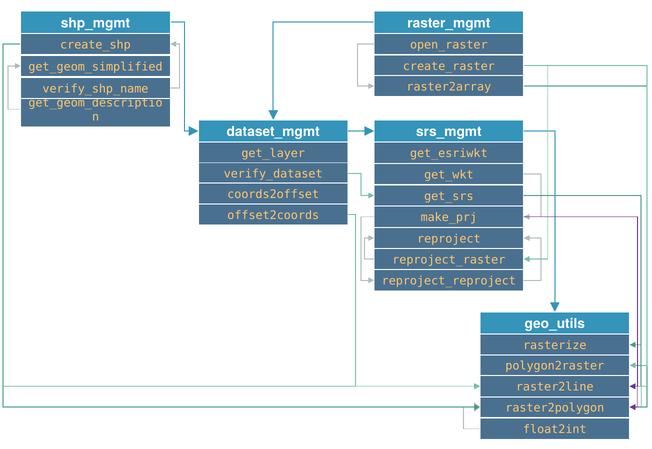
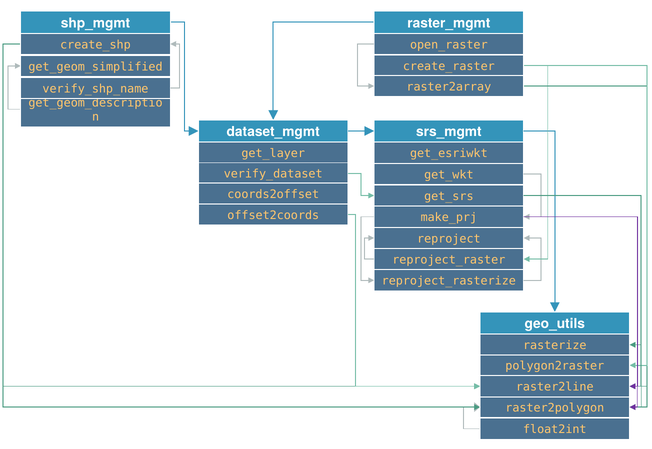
reproject_reproject: reproject_reproject -> reproject_rasterize (449, 282)
